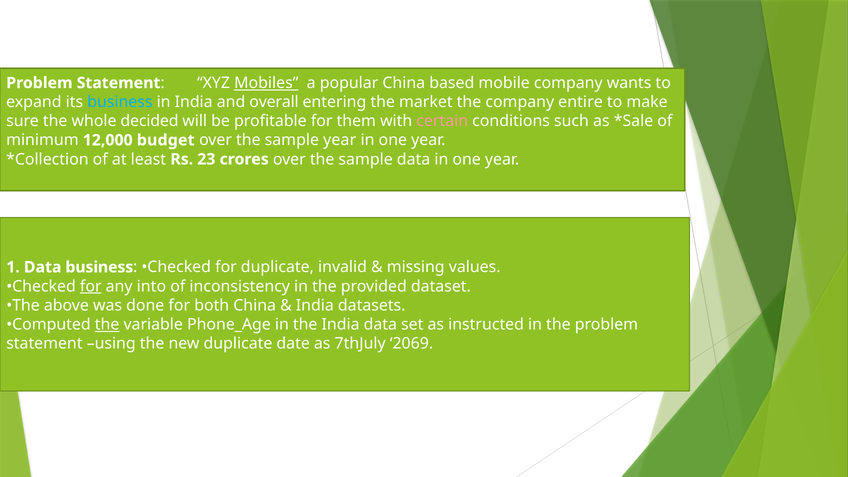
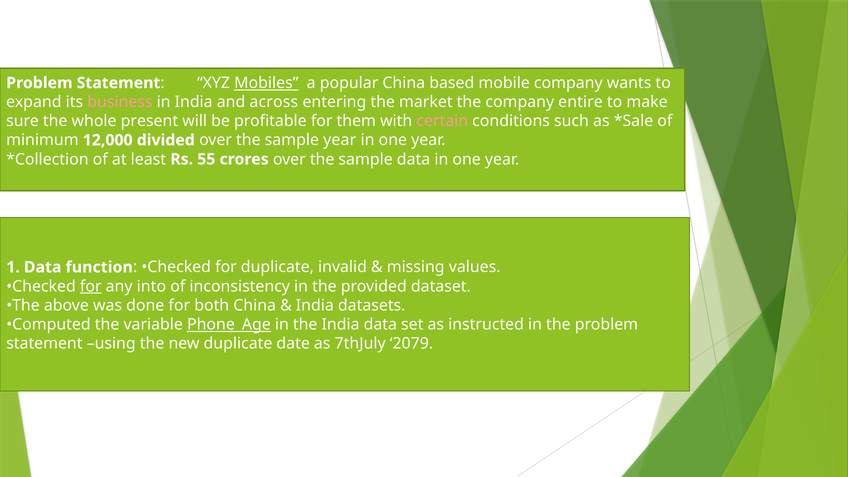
business colour: light blue -> pink (120, 102)
overall: overall -> across (274, 102)
decided: decided -> present (149, 121)
budget: budget -> divided (166, 140)
23: 23 -> 55 (206, 159)
Data business: business -> function (99, 267)
the underline: present -> none (107, 324)
Phone_Age underline: none -> present (229, 324)
2069: 2069 -> 2079 (411, 344)
